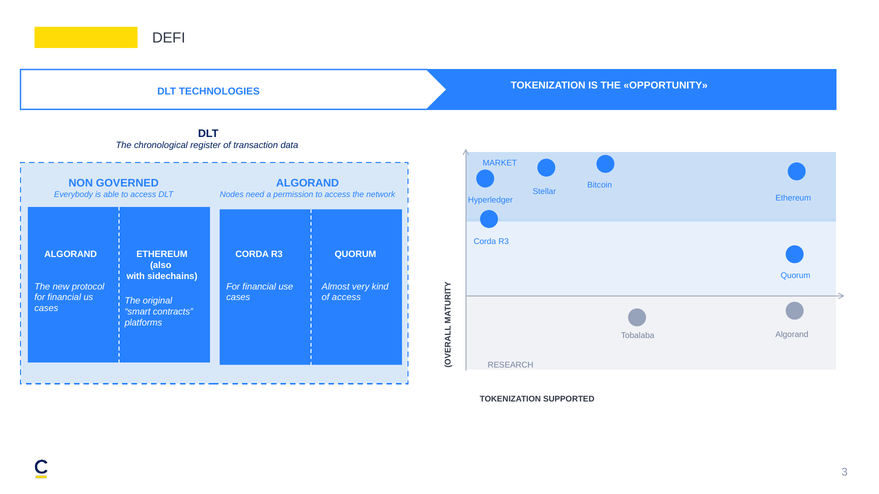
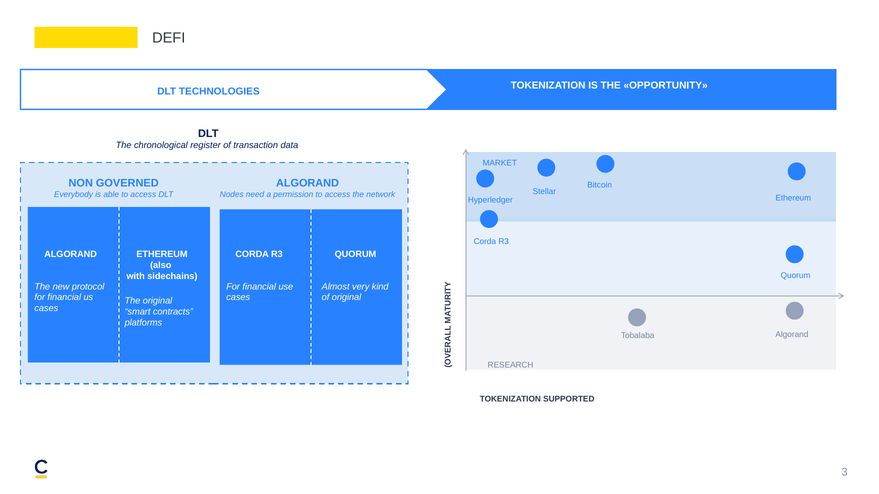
of access: access -> original (347, 298)
